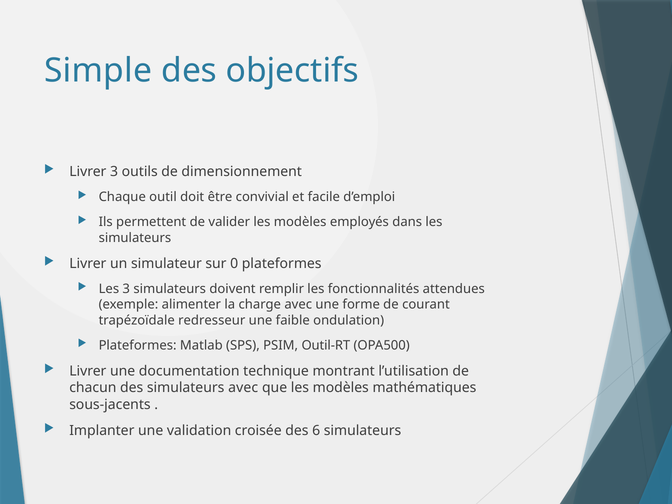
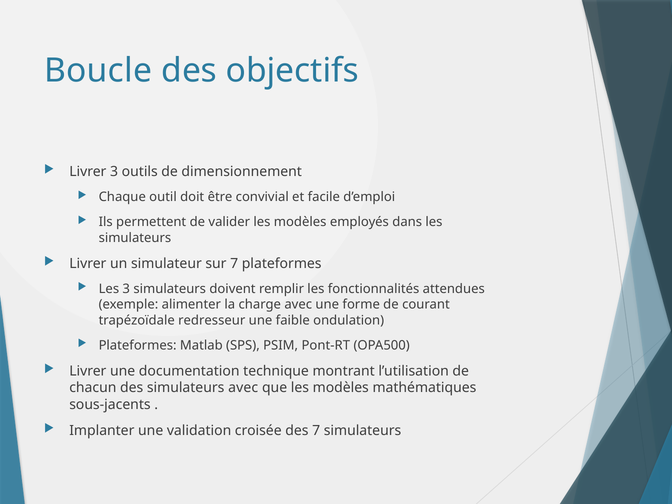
Simple: Simple -> Boucle (98, 71)
sur 0: 0 -> 7 (234, 263)
Outil-RT: Outil-RT -> Pont-RT (326, 345)
des 6: 6 -> 7 (316, 431)
